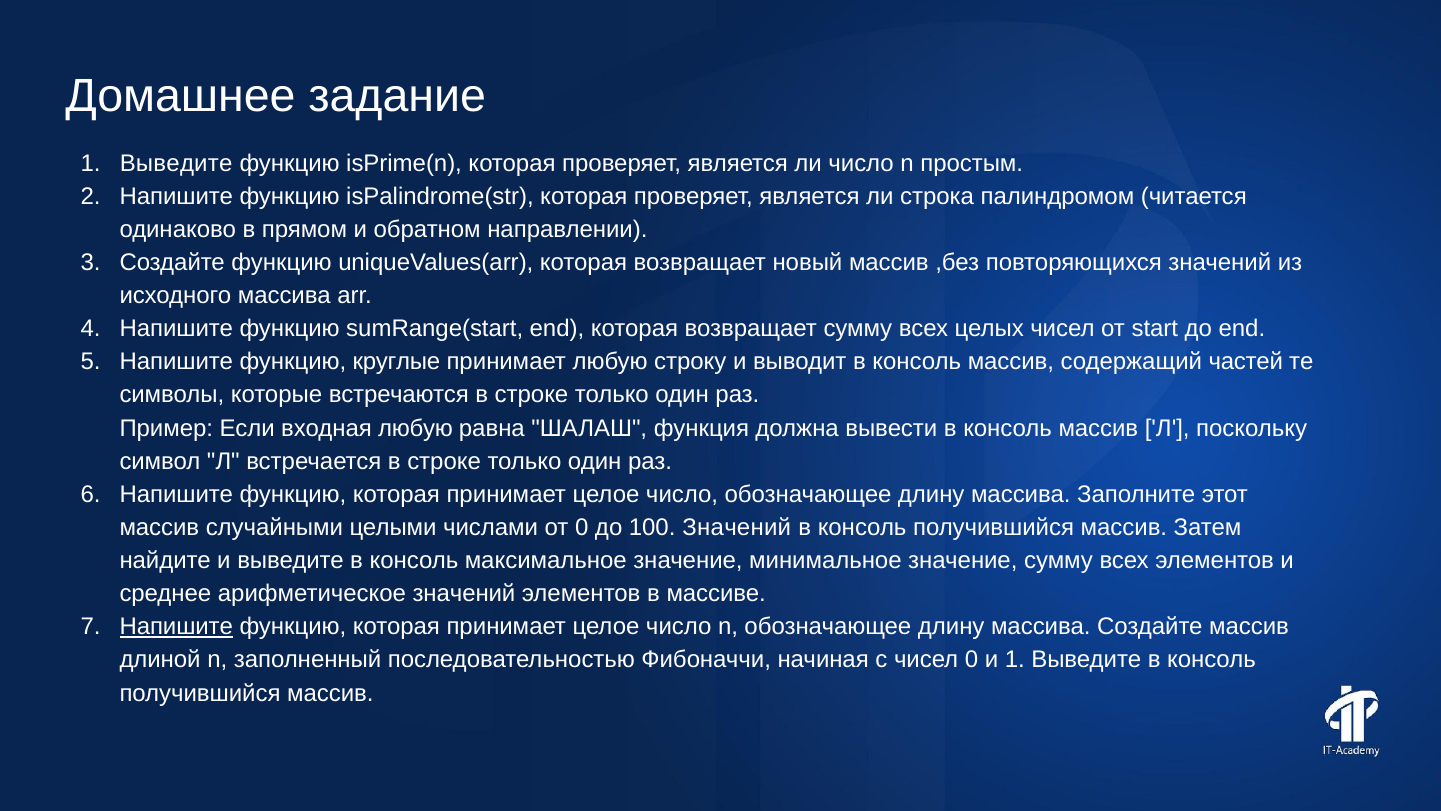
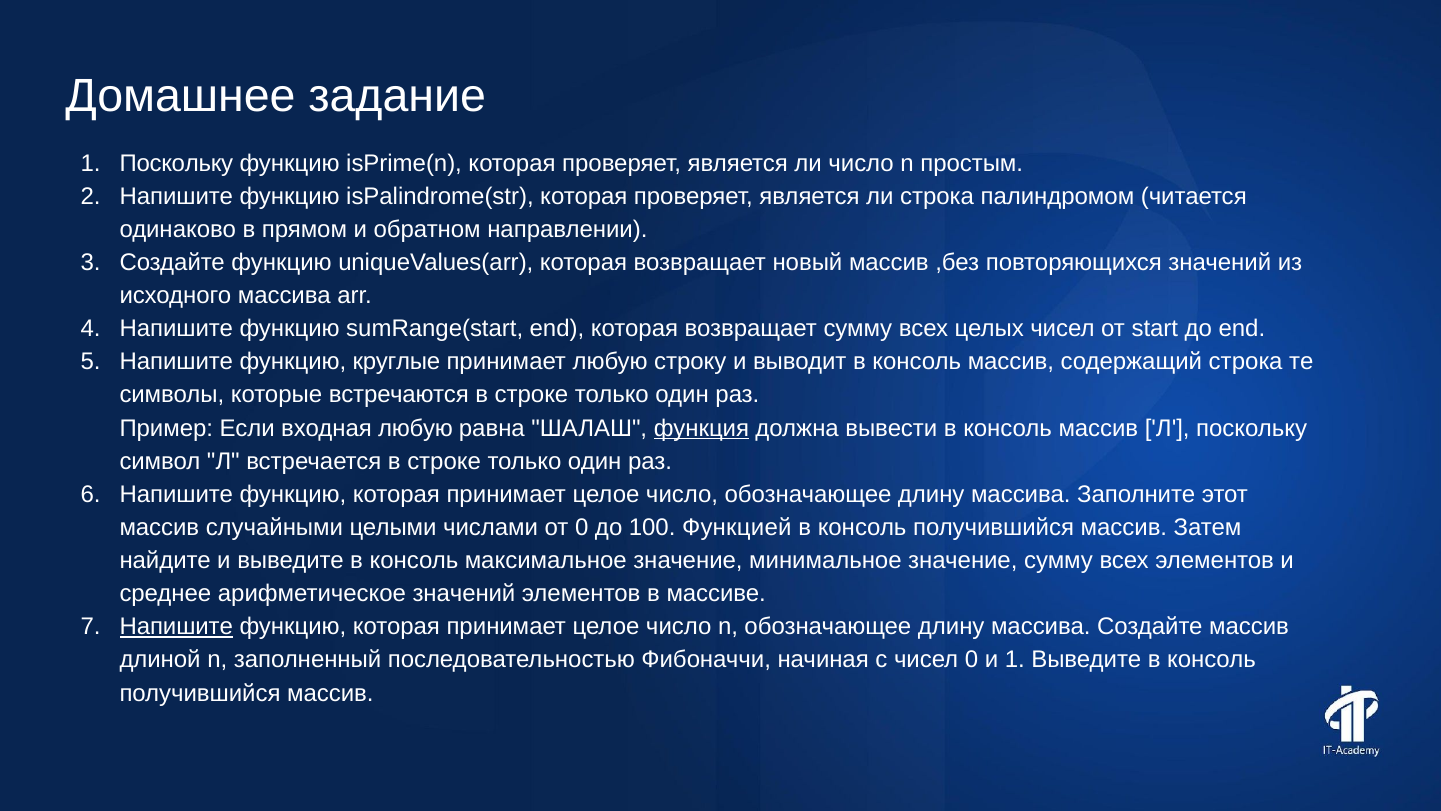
Выведите: Выведите -> Поскольку (176, 163)
содержащий частей: частей -> строка (1246, 362)
функция underline: none -> present (701, 428)
100 Значений: Значений -> Функцией (737, 527)
